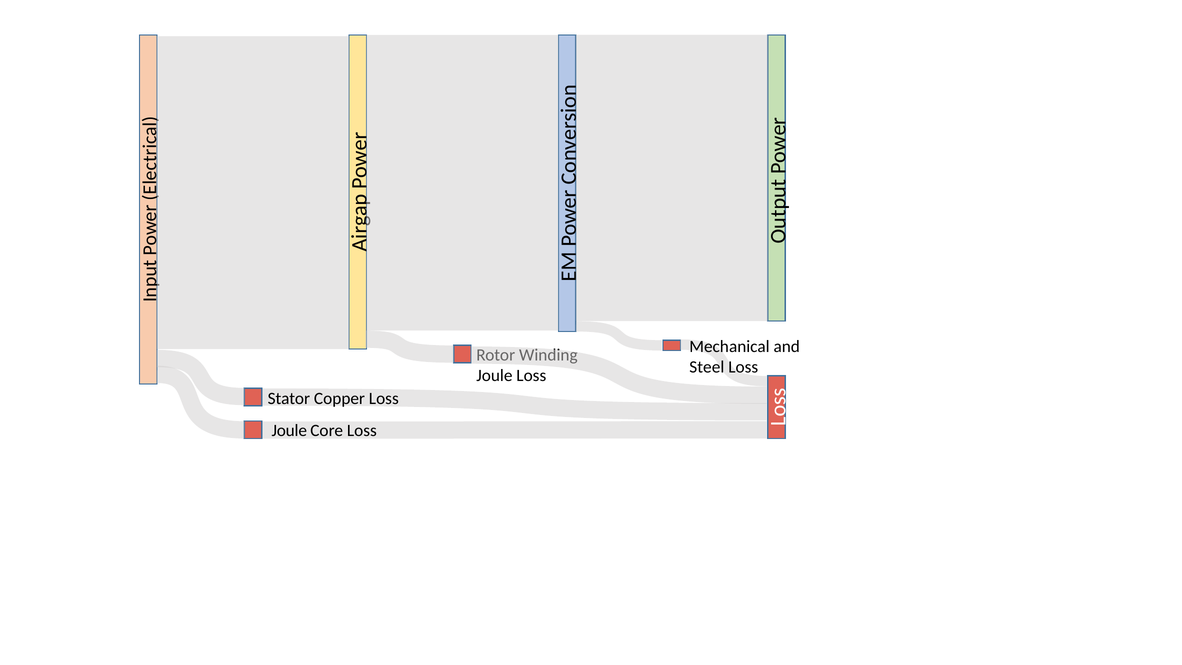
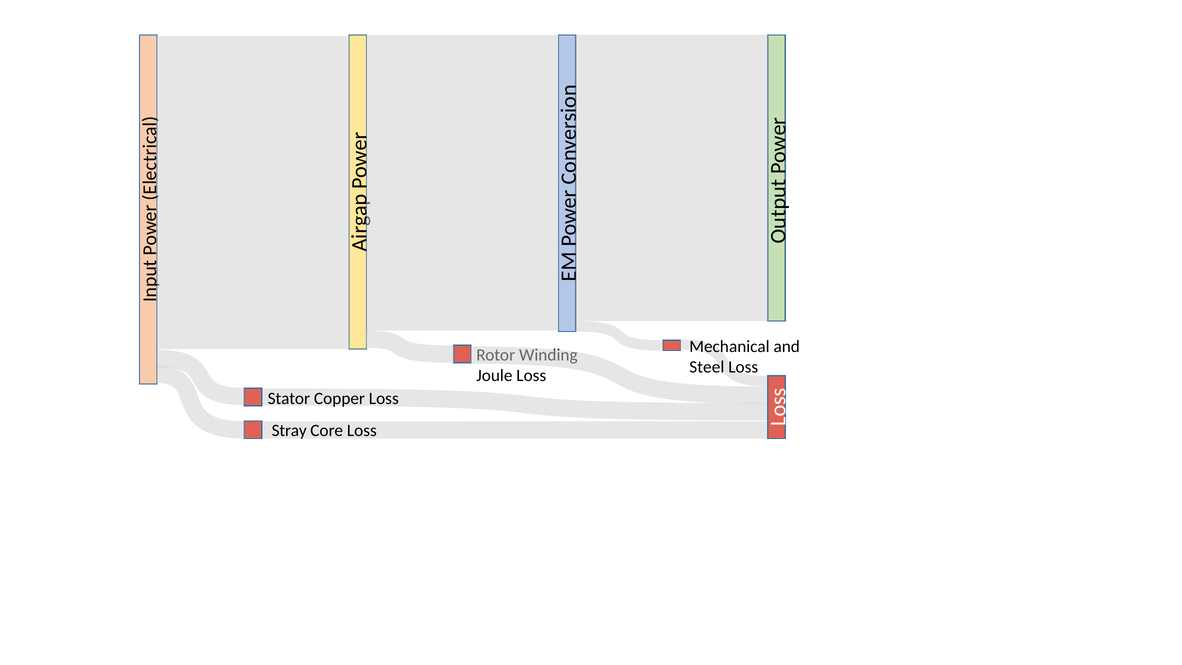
Joule: Joule -> Stray (289, 430)
